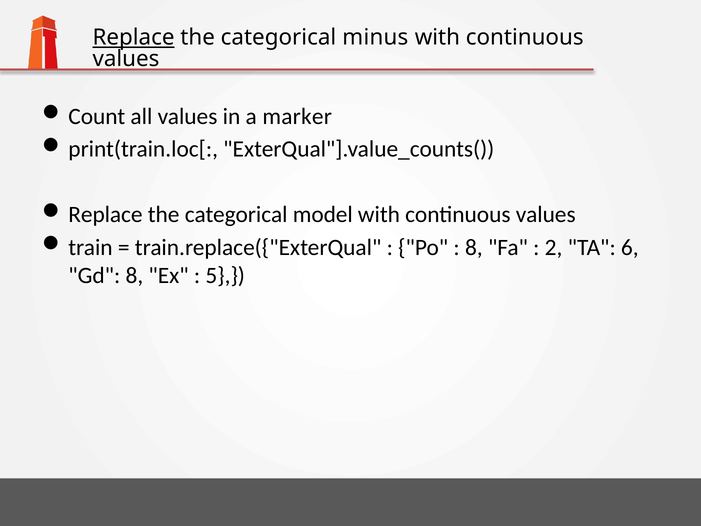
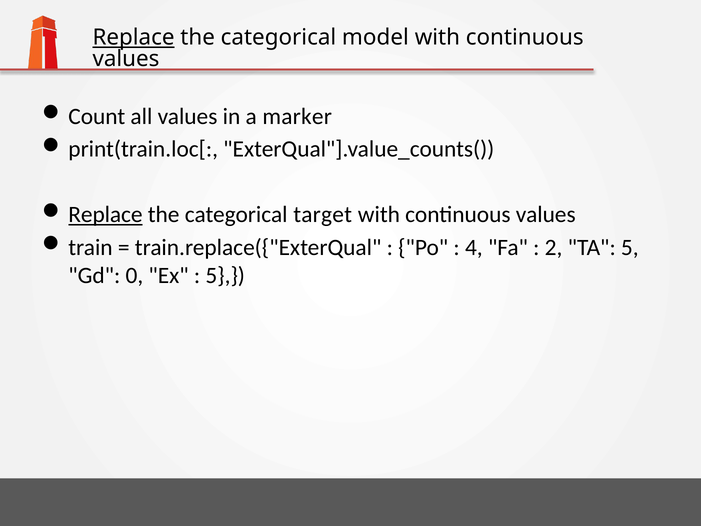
minus: minus -> model (375, 38)
Replace underline: none -> present (105, 215)
model: model -> target (323, 215)
8: 8 -> 4 (474, 247)
TA 6: 6 -> 5 (630, 247)
Gd 8: 8 -> 0 (134, 275)
